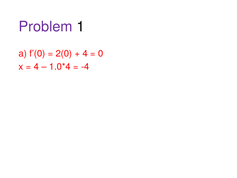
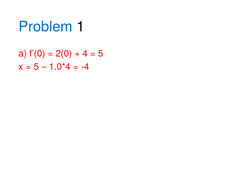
Problem colour: purple -> blue (46, 27)
0: 0 -> 5 (101, 53)
4: 4 -> 5 (36, 67)
